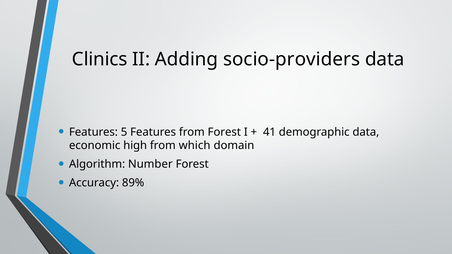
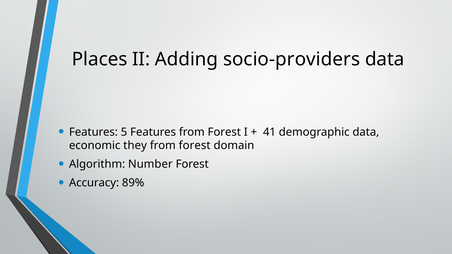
Clinics: Clinics -> Places (100, 59)
high: high -> they (135, 146)
which: which -> forest (195, 146)
